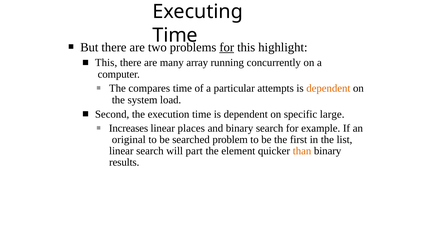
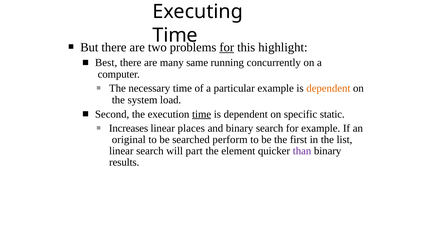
This: This -> Best (106, 63)
array: array -> same (197, 63)
compares: compares -> necessary (149, 89)
particular attempts: attempts -> example (276, 89)
time underline: none -> present (202, 114)
large: large -> static (332, 114)
problem: problem -> perform (230, 140)
than colour: orange -> purple (302, 151)
